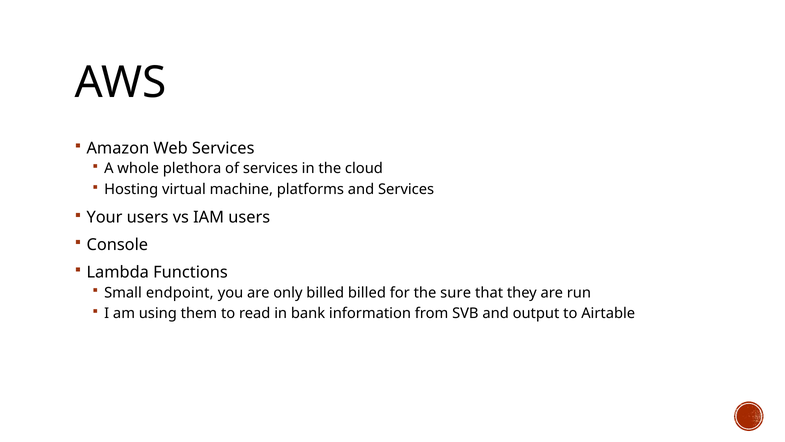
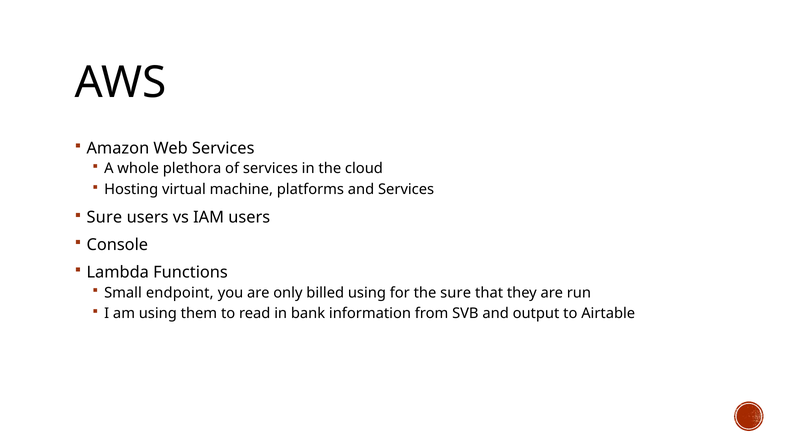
Your: Your -> Sure (104, 217)
billed billed: billed -> using (367, 292)
